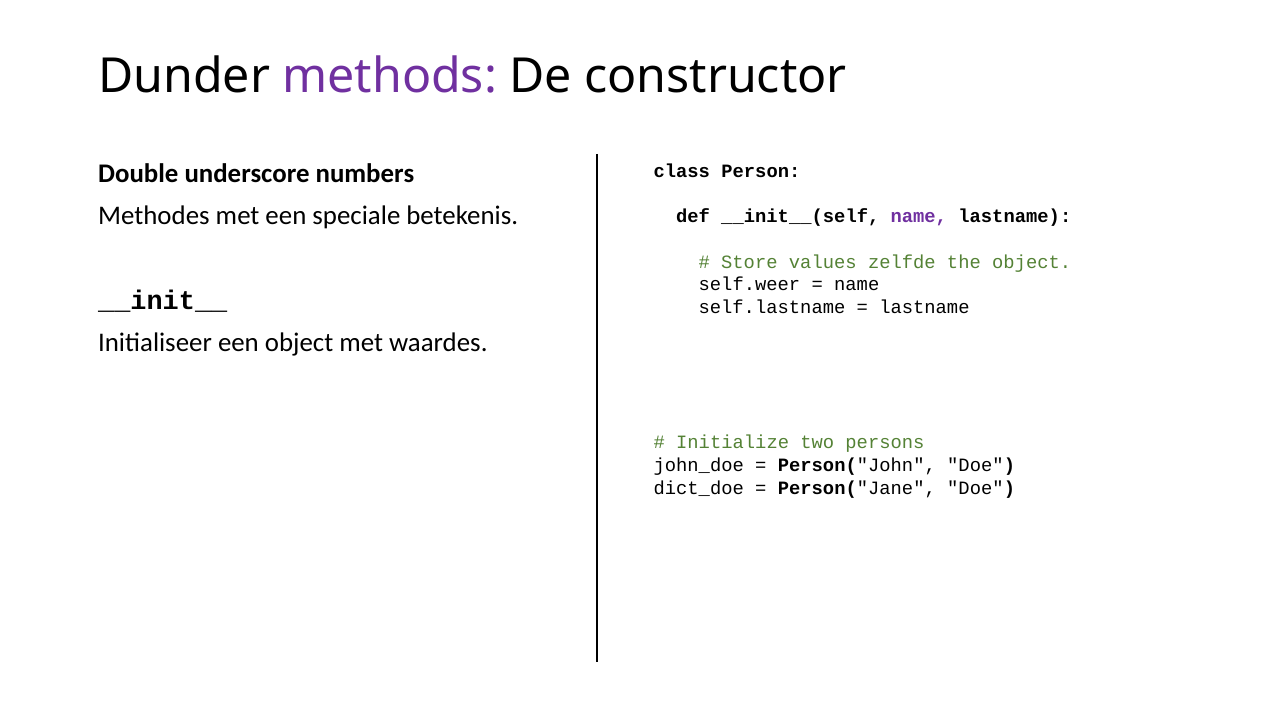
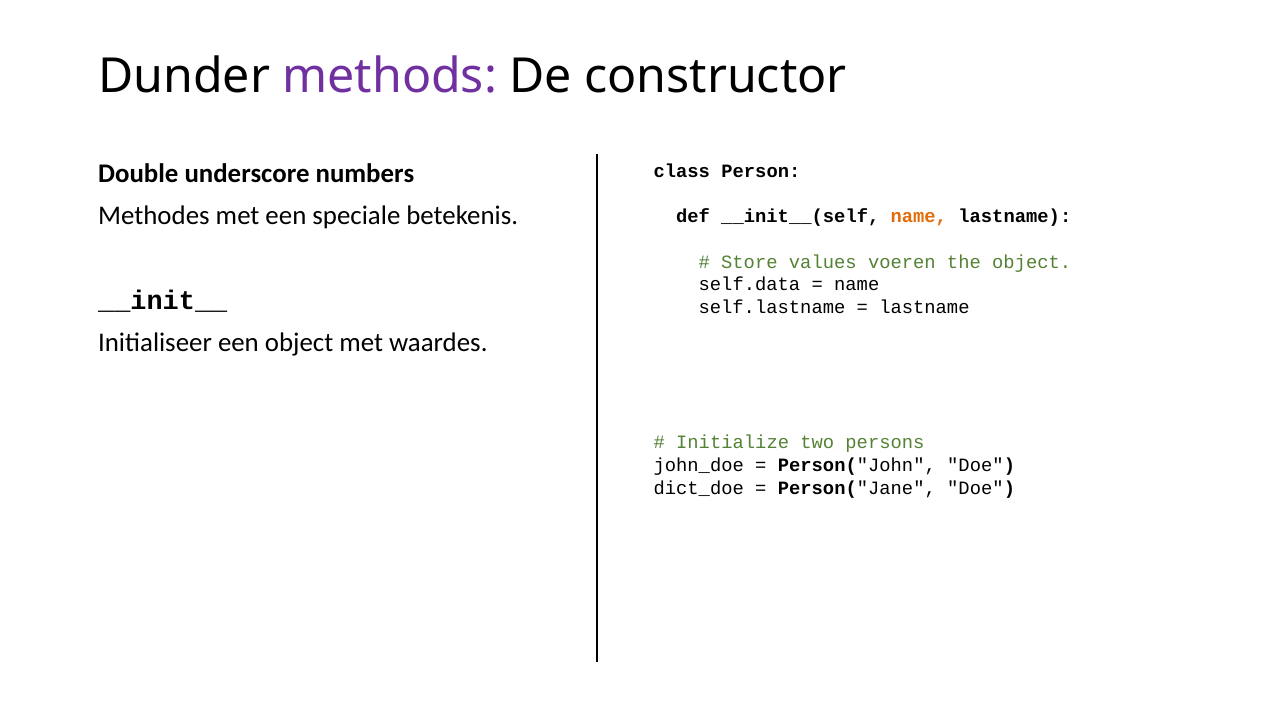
name colour: purple -> orange (919, 216)
zelfde: zelfde -> voeren (902, 262)
self.weer: self.weer -> self.data (749, 284)
